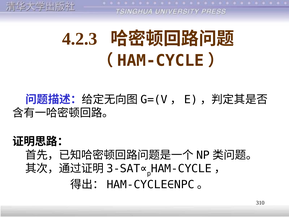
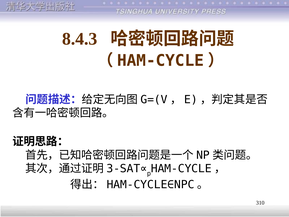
4.2.3: 4.2.3 -> 8.4.3 (80, 39)
